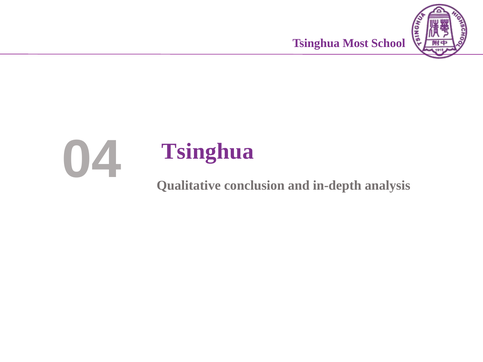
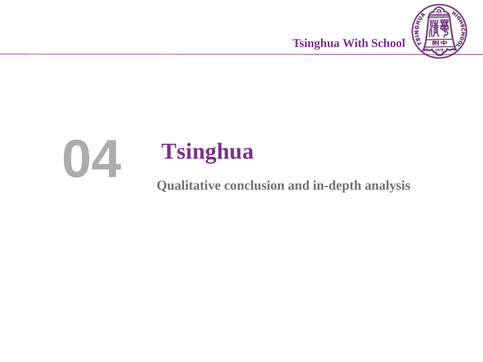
Most: Most -> With (355, 43)
